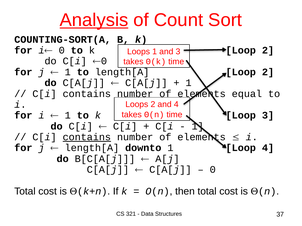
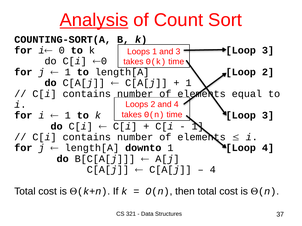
2: 2 -> 3 (268, 50)
contains underline: present -> none (87, 137)
0: 0 -> 4 (213, 170)
